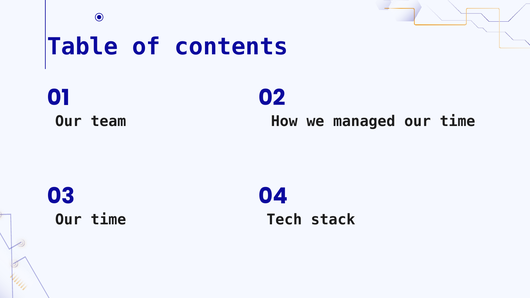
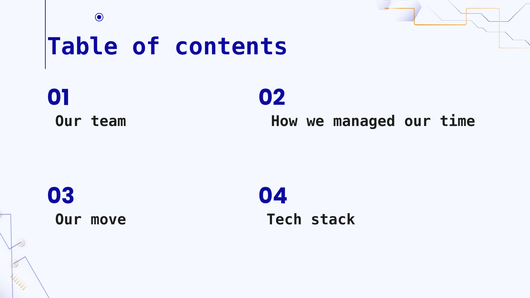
time: time -> move (108, 220)
